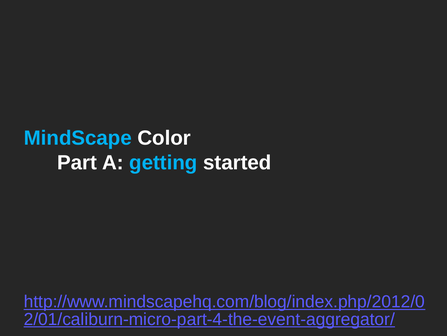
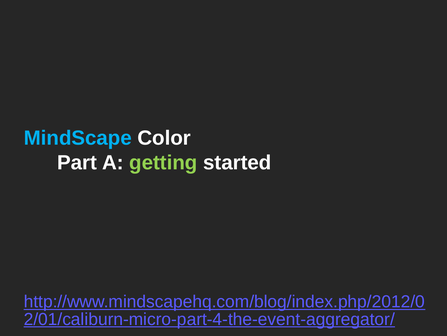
getting colour: light blue -> light green (163, 162)
